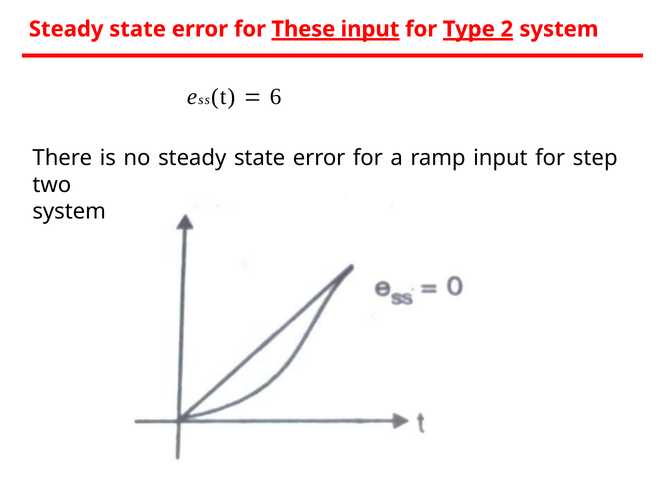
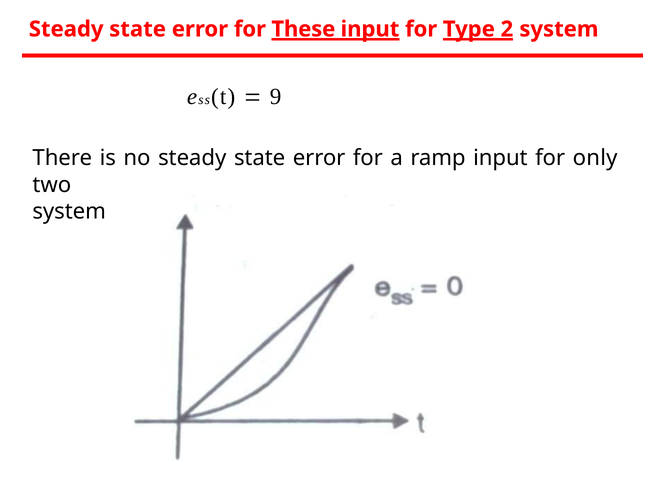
6: 6 -> 9 (276, 97)
step: step -> only (595, 158)
